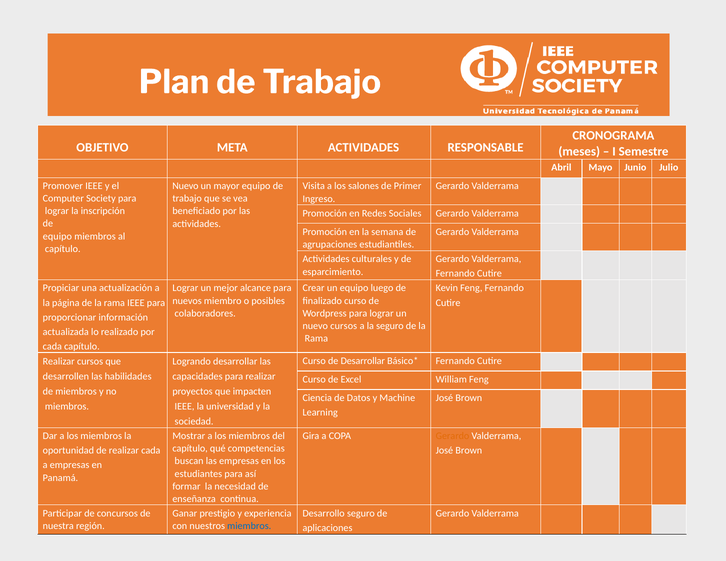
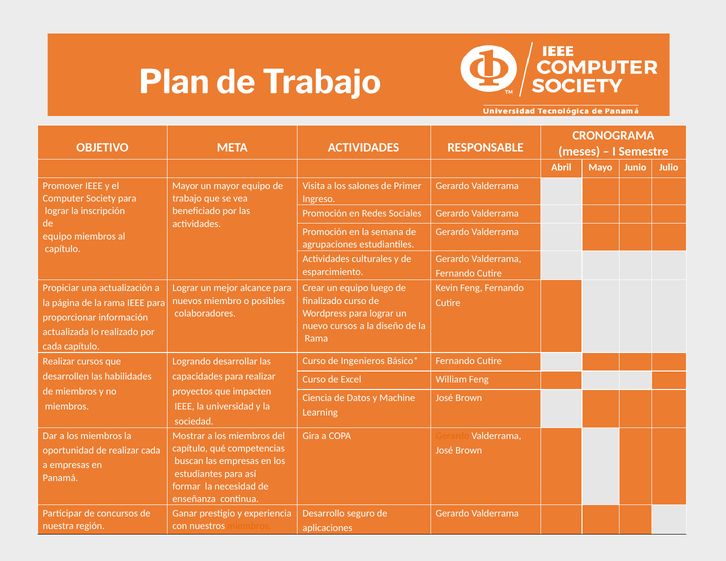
Nuevo: Nuevo -> Mayor (185, 186)
la seguro: seguro -> diseño (390, 326)
de Desarrollar: Desarrollar -> Ingenieros (363, 361)
miembros colour: blue -> orange (249, 526)
